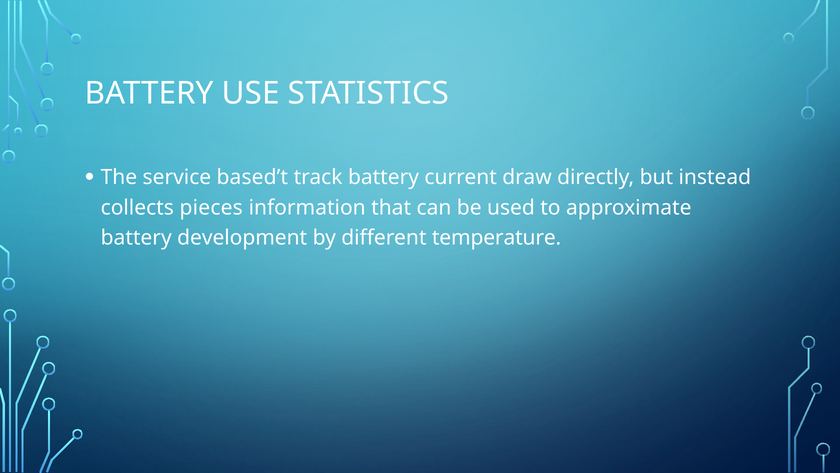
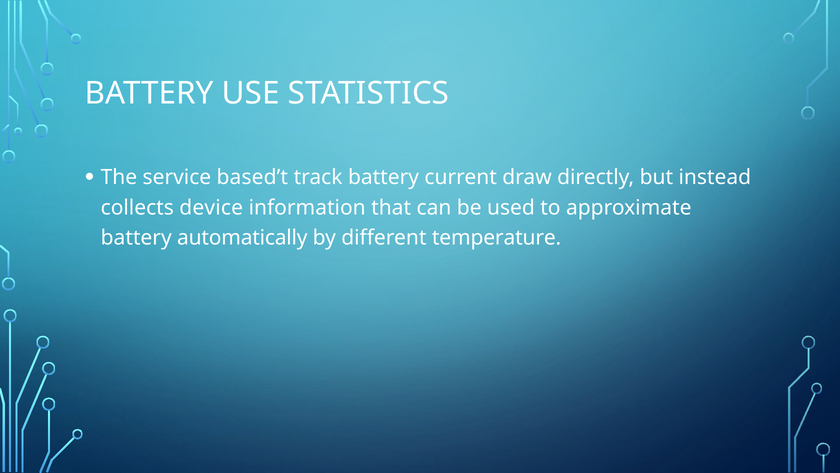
pieces: pieces -> device (211, 207)
development: development -> automatically (242, 238)
